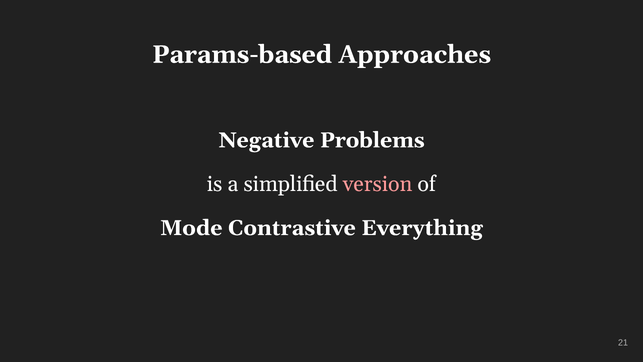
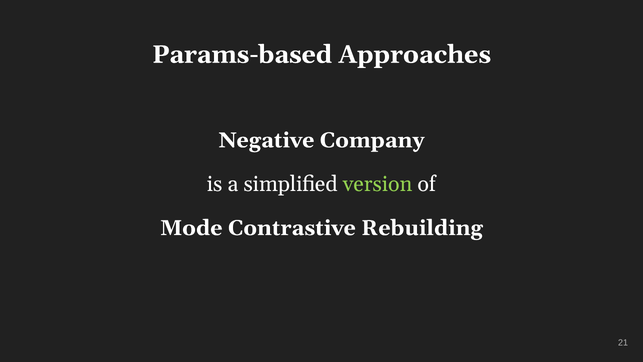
Problems: Problems -> Company (372, 140)
version colour: pink -> light green (378, 184)
Everything: Everything -> Rebuilding (422, 228)
